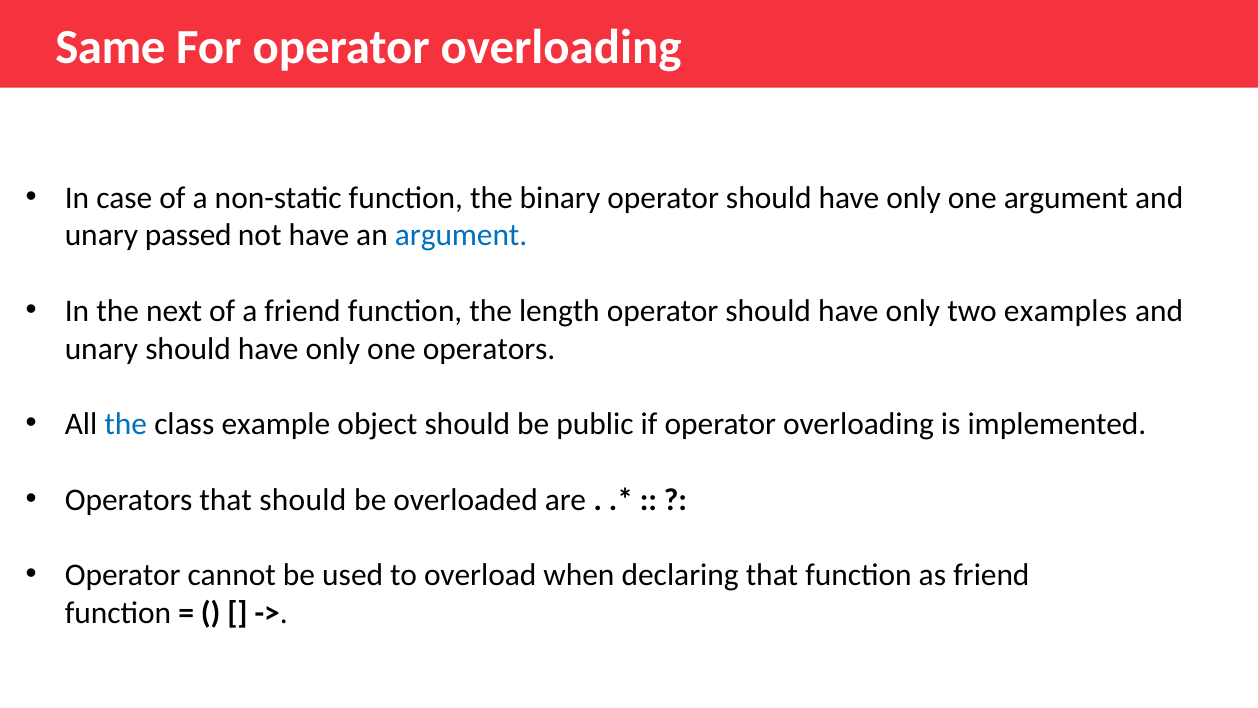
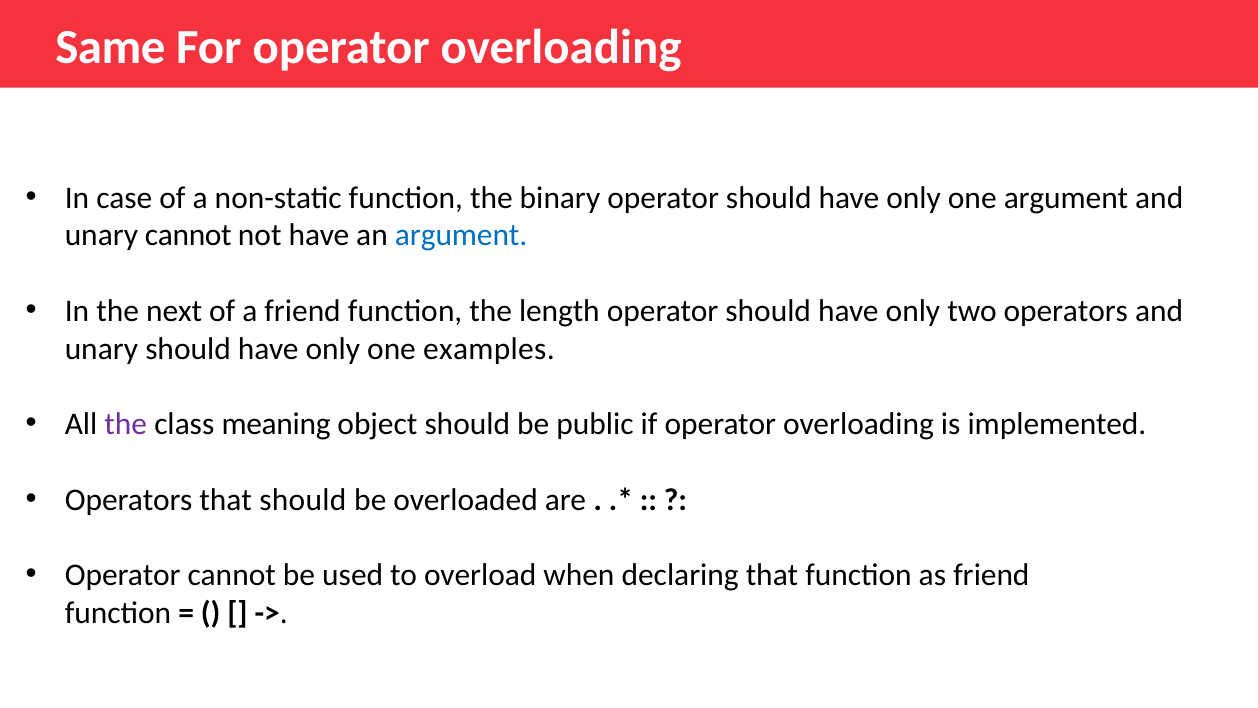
unary passed: passed -> cannot (188, 235)
two examples: examples -> operators (1066, 311)
one operators: operators -> examples (489, 349)
the colour: blue -> purple (126, 424)
example: example -> meaning (276, 424)
